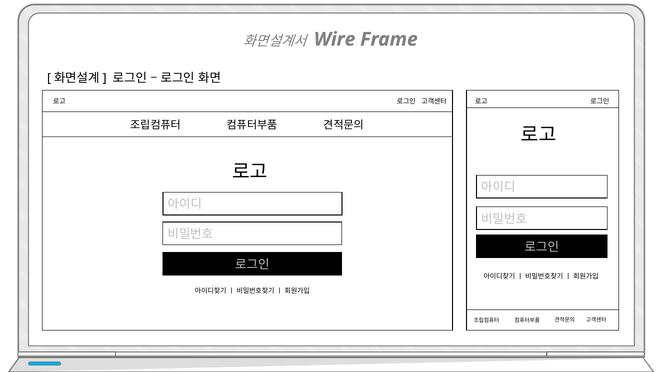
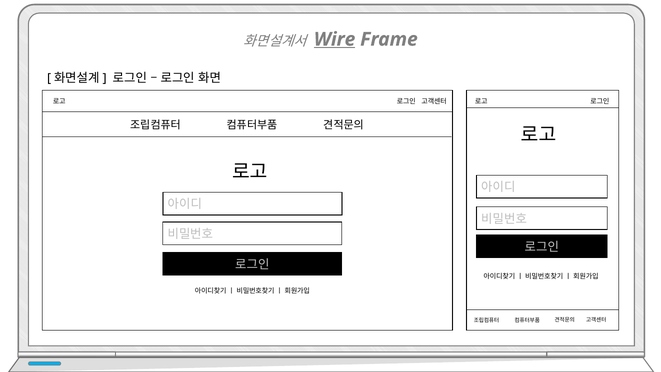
Wire underline: none -> present (335, 39)
